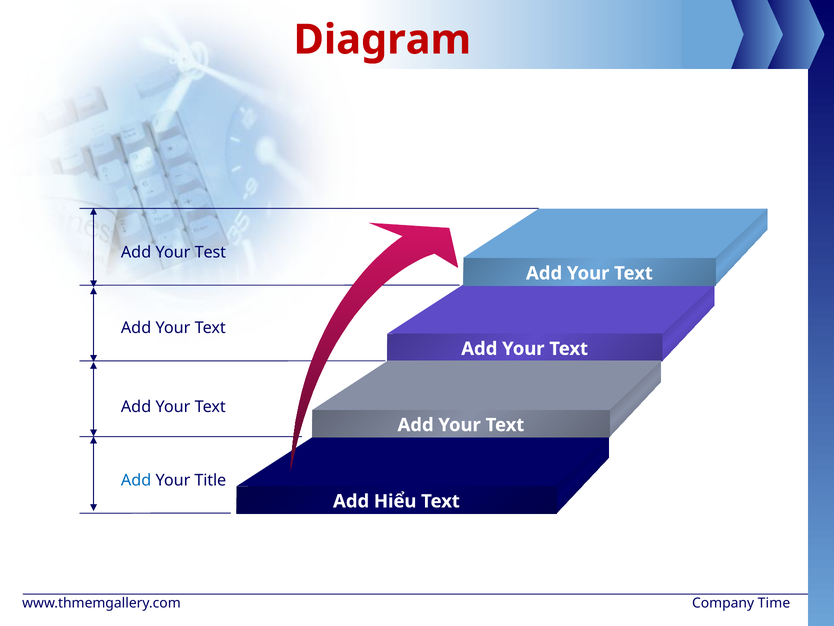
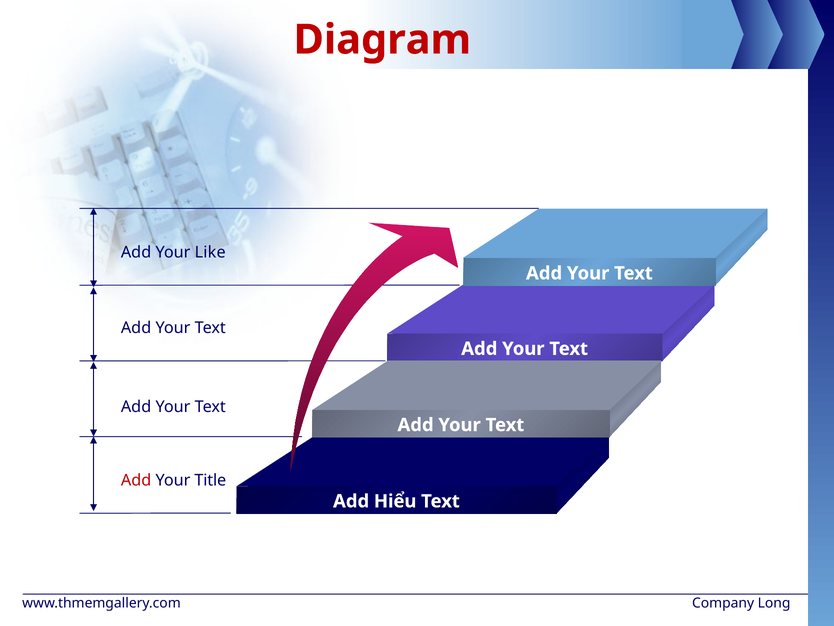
Test: Test -> Like (210, 252)
Add colour: blue -> red (136, 480)
Time: Time -> Long (774, 603)
